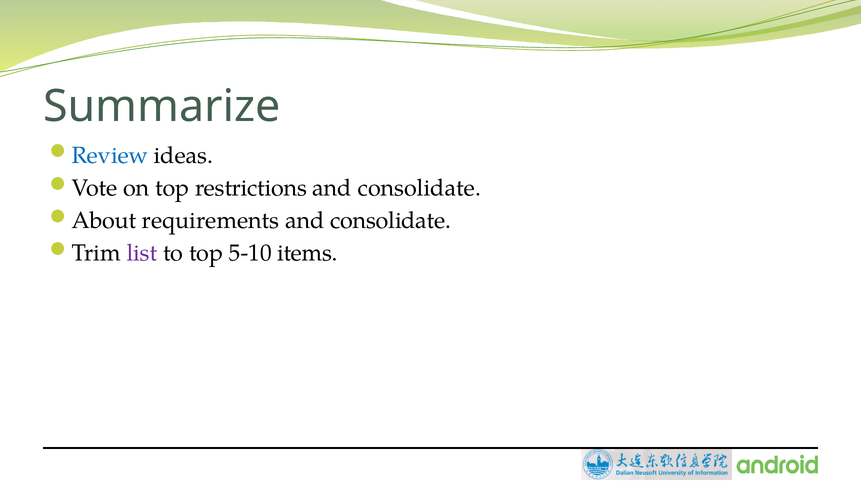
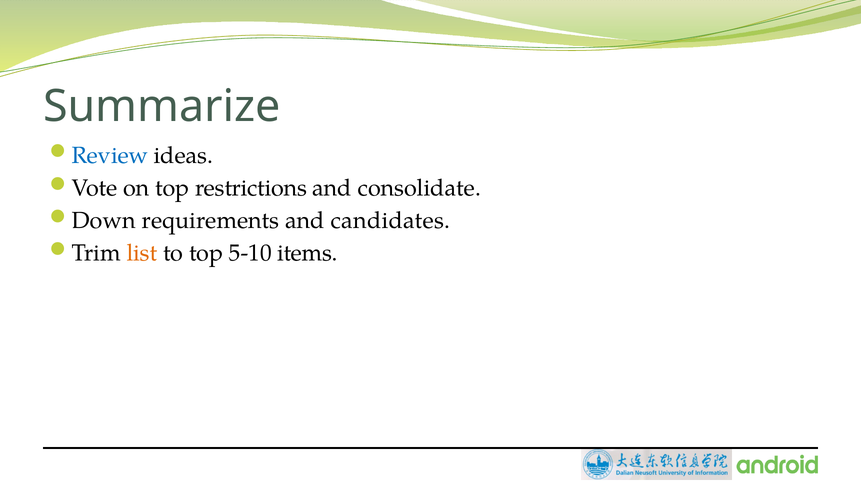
About: About -> Down (104, 221)
requirements and consolidate: consolidate -> candidates (390, 221)
list colour: purple -> orange (142, 253)
